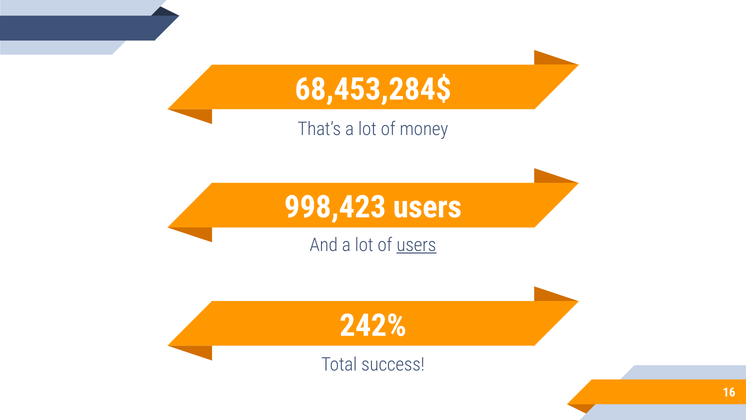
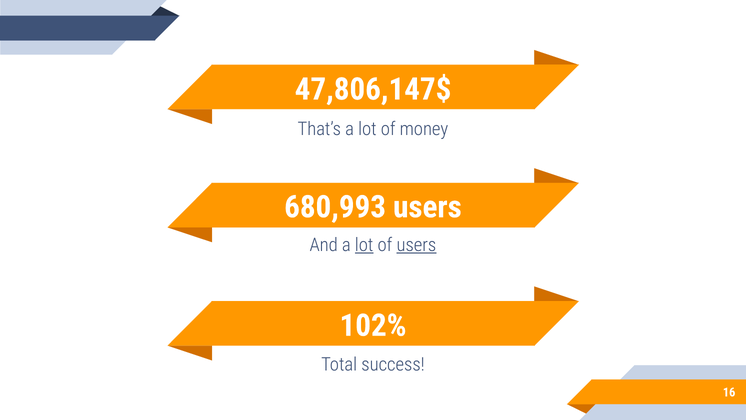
68,453,284$: 68,453,284$ -> 47,806,147$ (373, 89)
998,423: 998,423 -> 680,993 (335, 207)
lot underline: none -> present (364, 245)
242%: 242% -> 102% (373, 325)
